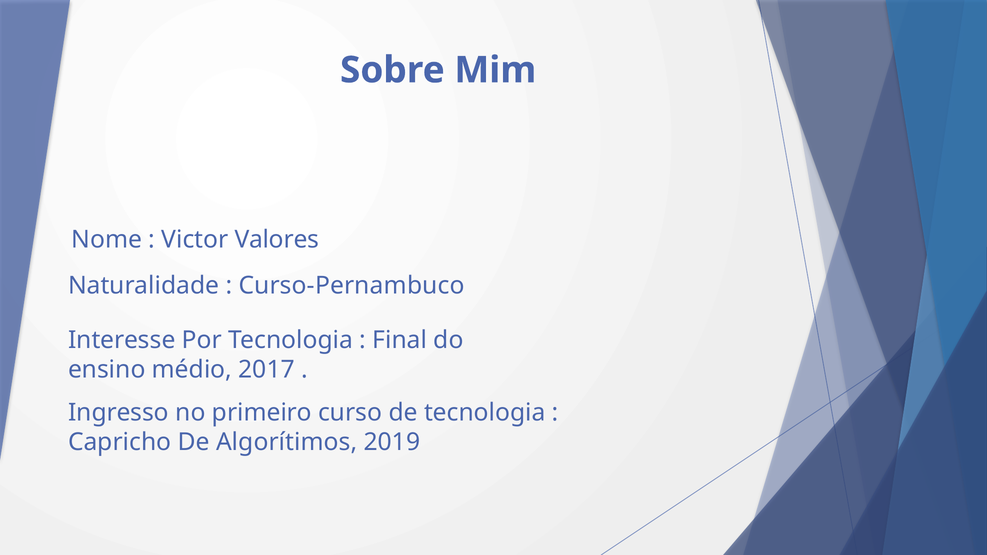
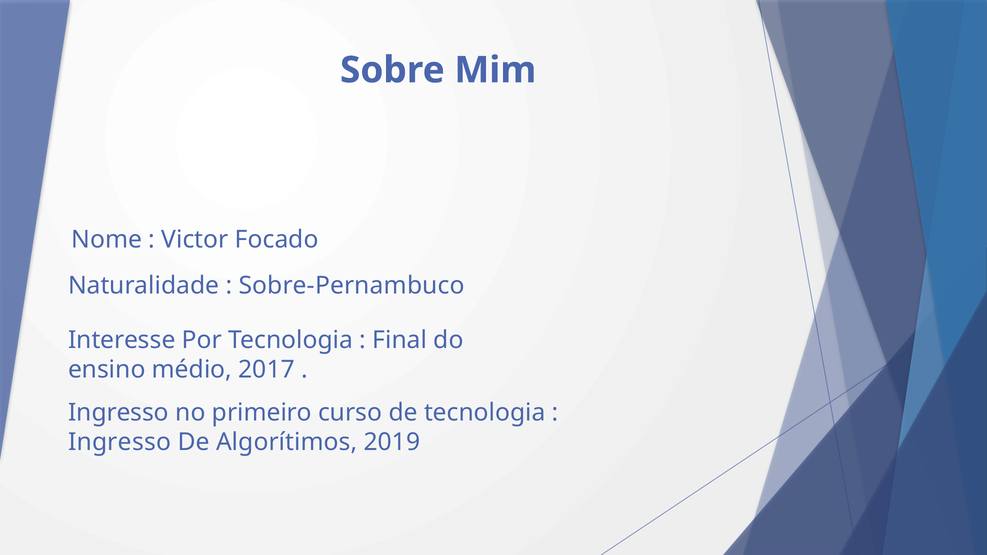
Valores: Valores -> Focado (277, 240)
Curso-Pernambuco: Curso-Pernambuco -> Sobre-Pernambuco (352, 286)
Capricho: Capricho -> Ingresso (120, 442)
